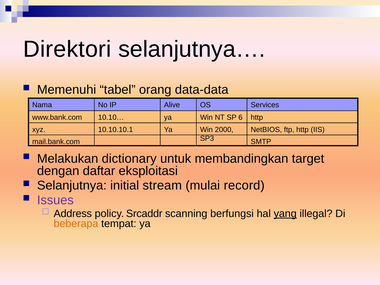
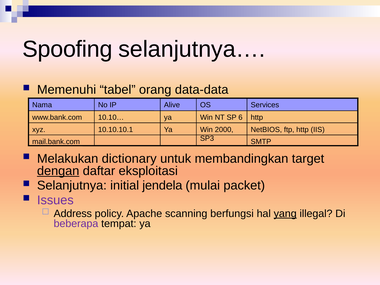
Direktori: Direktori -> Spoofing (67, 49)
dengan underline: none -> present (58, 171)
stream: stream -> jendela (162, 186)
record: record -> packet (244, 186)
Srcaddr: Srcaddr -> Apache (144, 214)
beberapa colour: orange -> purple (76, 224)
